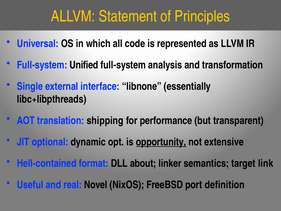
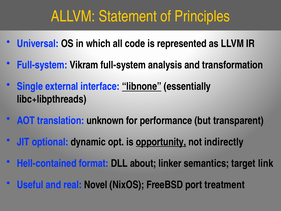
Unified: Unified -> Vikram (84, 65)
libnone underline: none -> present (142, 86)
shipping: shipping -> unknown (105, 120)
extensive: extensive -> indirectly (224, 142)
definition: definition -> treatment (225, 185)
